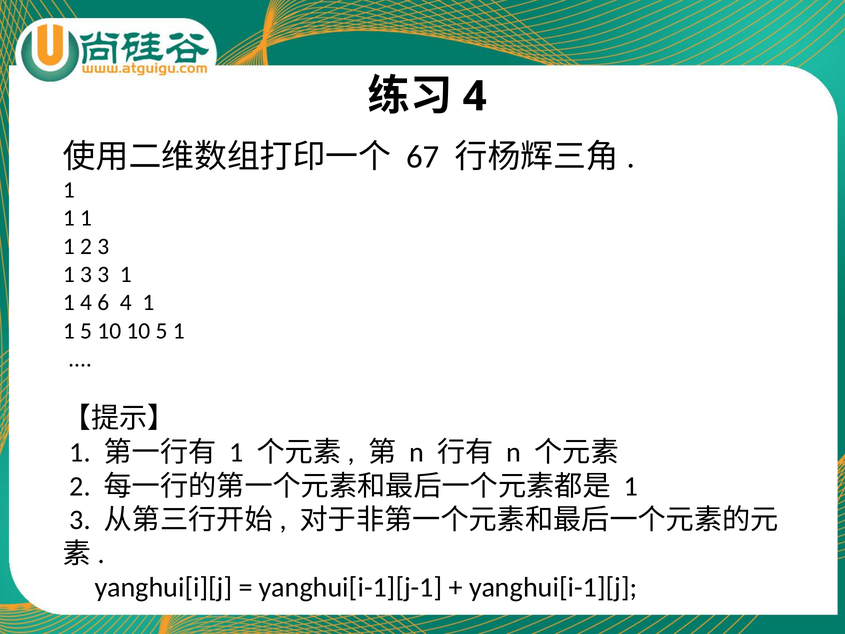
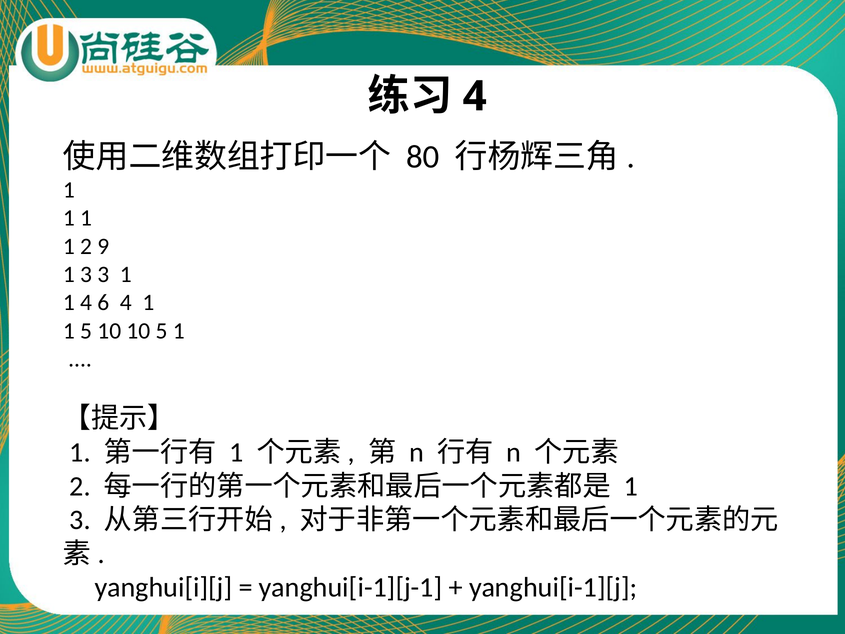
67: 67 -> 80 (423, 157)
2 3: 3 -> 9 (103, 246)
